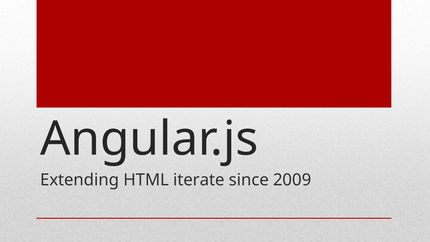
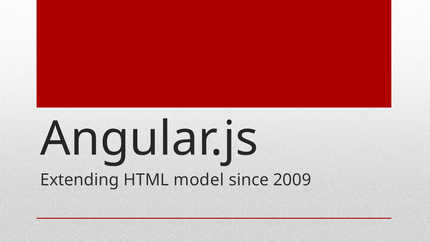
iterate: iterate -> model (199, 180)
